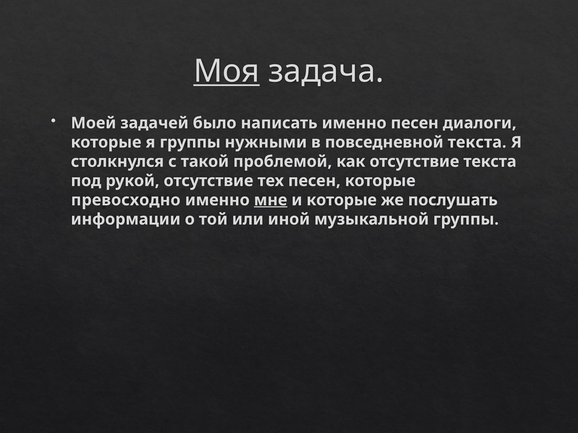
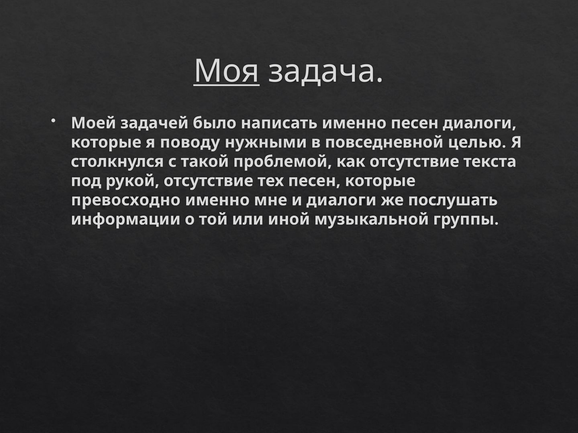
я группы: группы -> поводу (190, 142)
повседневной текста: текста -> целью (477, 142)
мне underline: present -> none (271, 200)
и которые: которые -> диалоги (341, 200)
